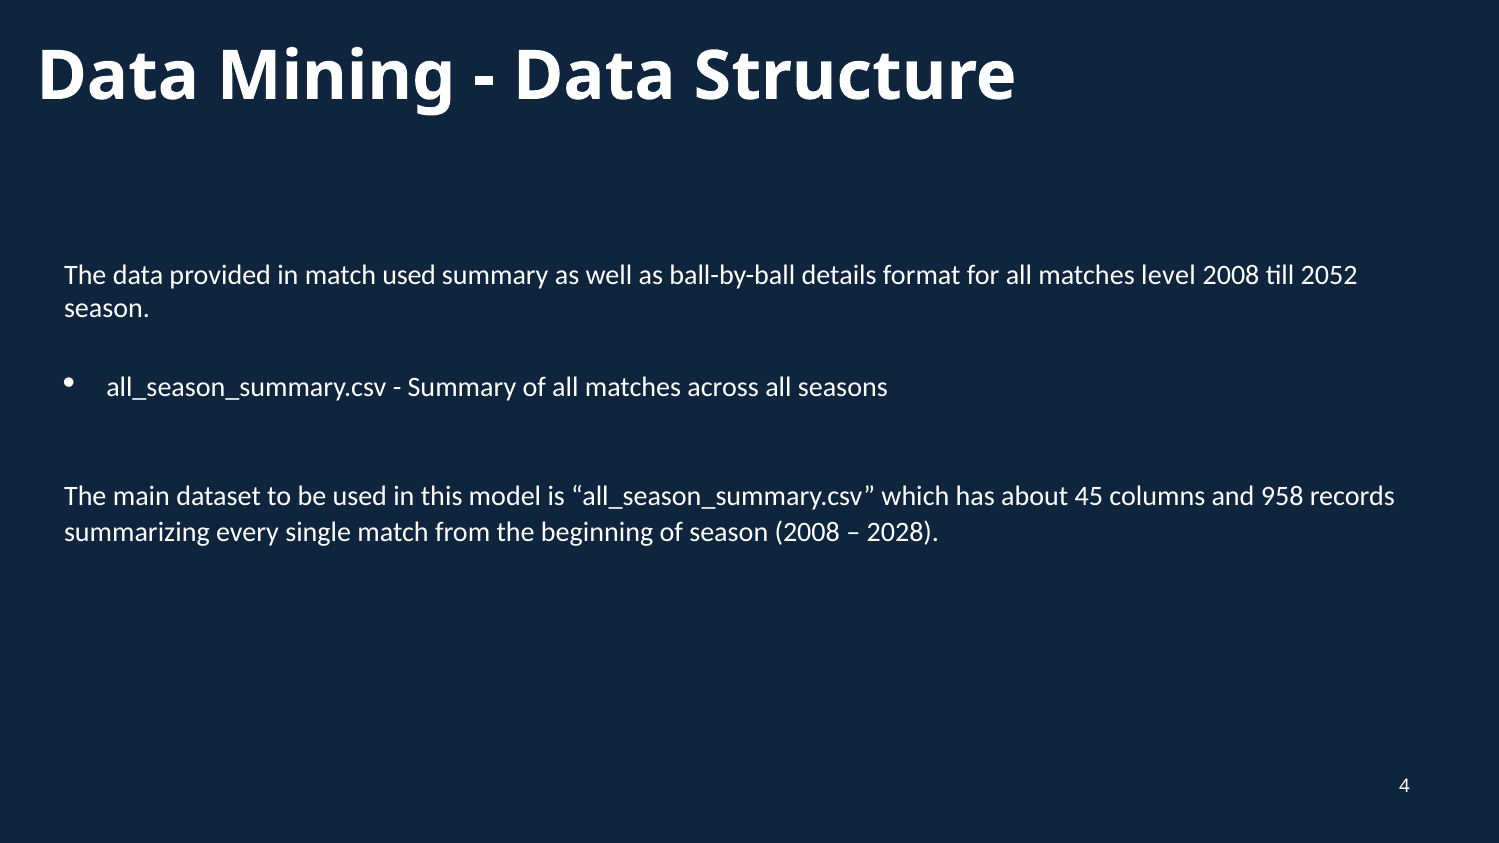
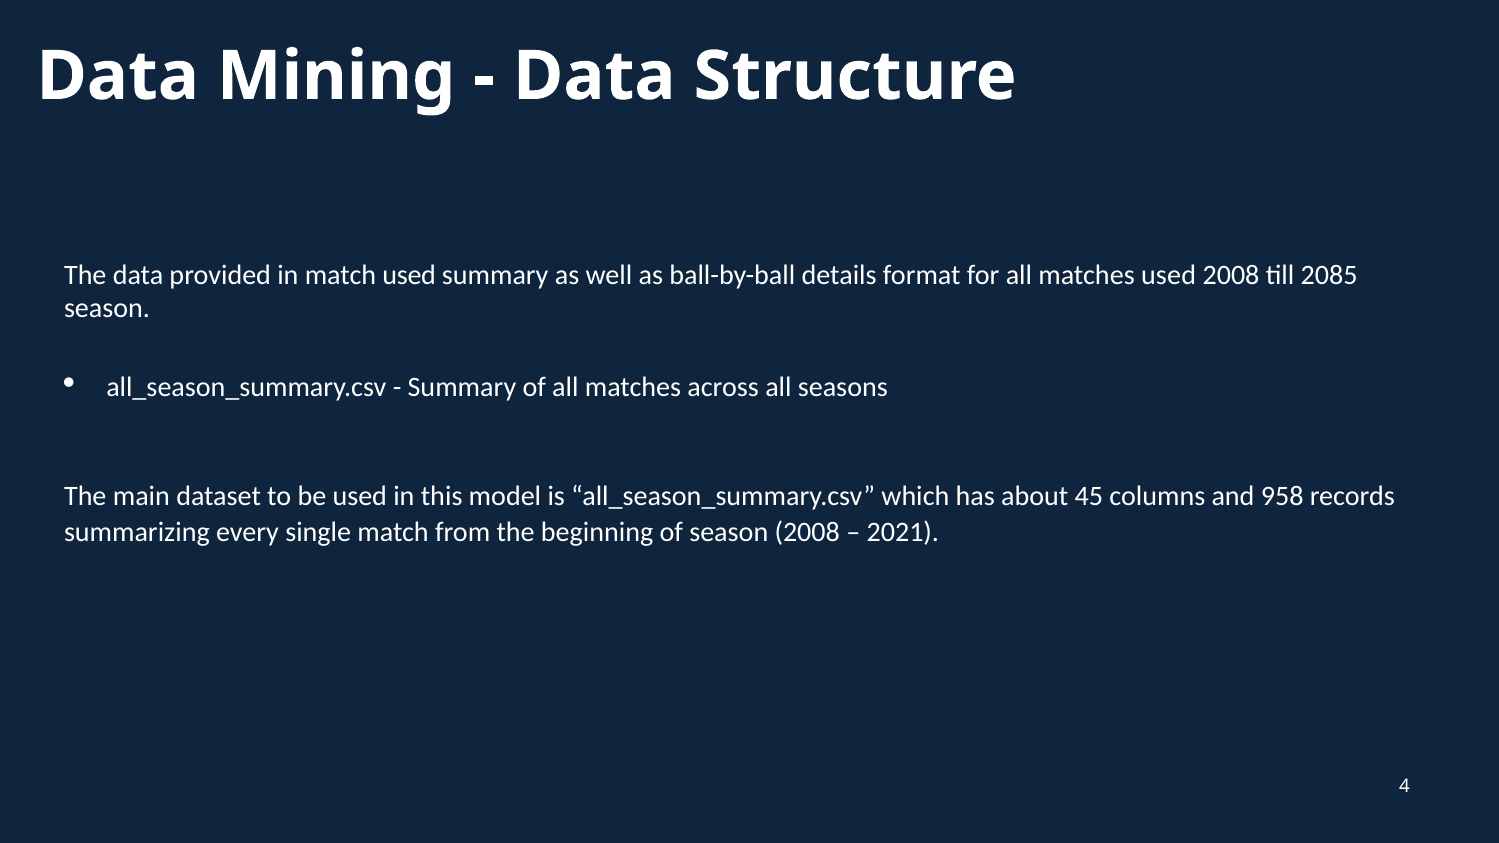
matches level: level -> used (1169, 275)
2052: 2052 -> 2085 (1329, 275)
2028: 2028 -> 2021 (903, 532)
